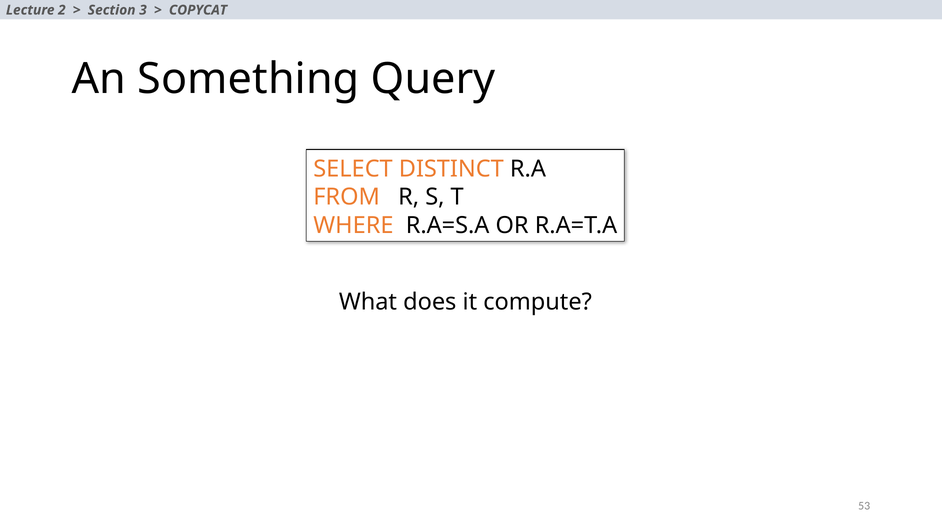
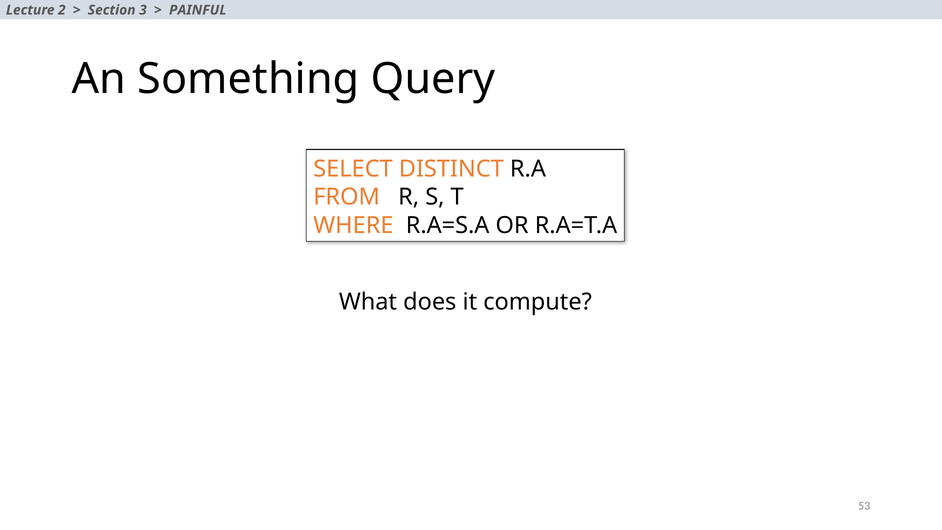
COPYCAT: COPYCAT -> PAINFUL (198, 10)
